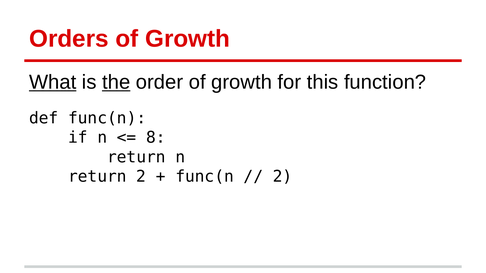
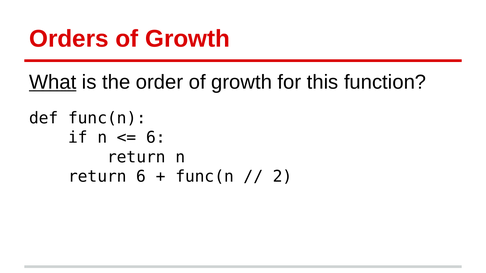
the underline: present -> none (116, 82)
8: 8 -> 6 (156, 138)
return 2: 2 -> 6 (141, 177)
